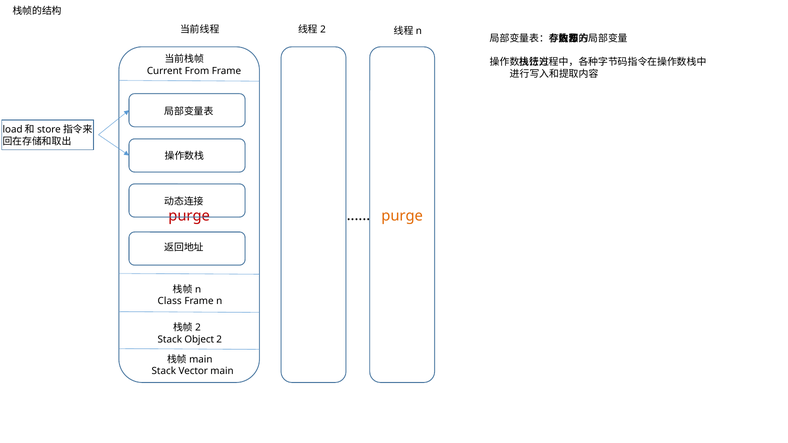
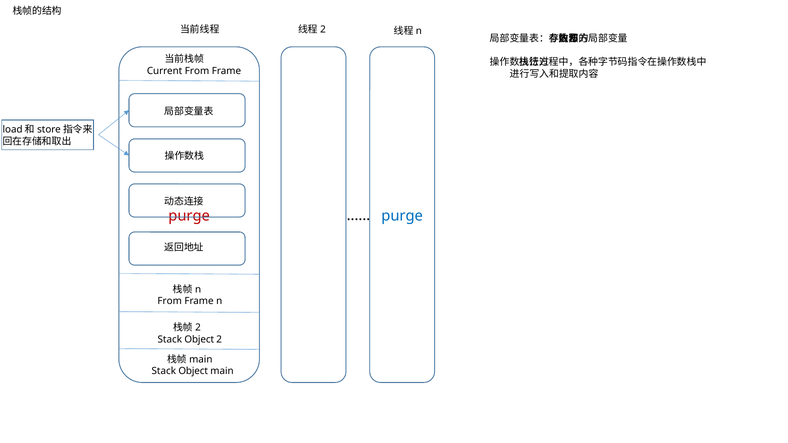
purge colour: orange -> blue (402, 216)
Class: Class -> From (170, 301)
Vector: Vector -> Object (193, 371)
